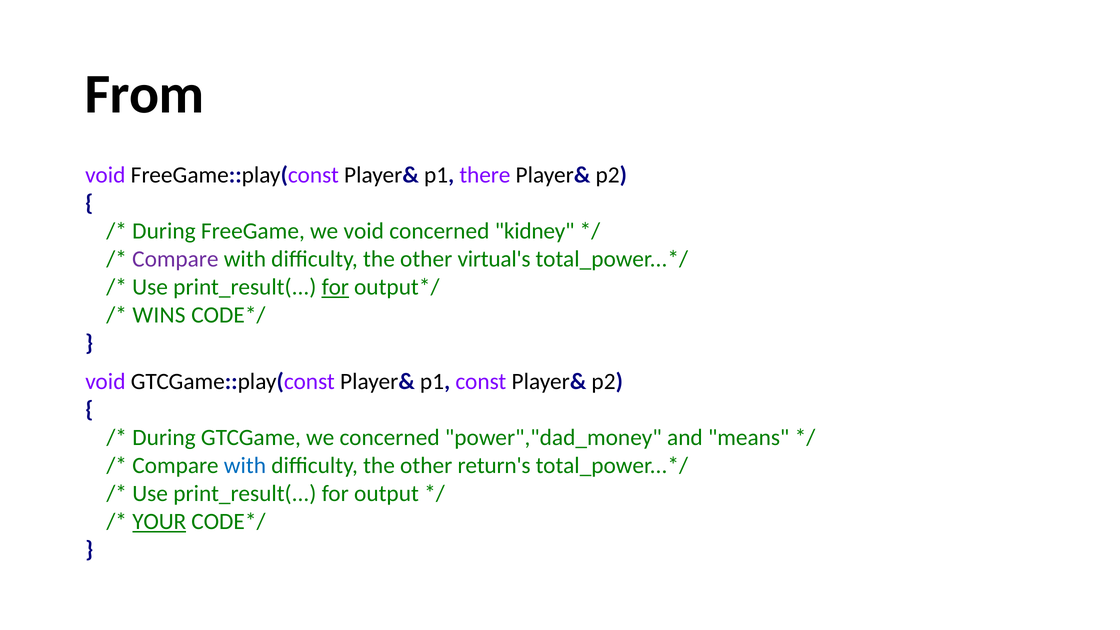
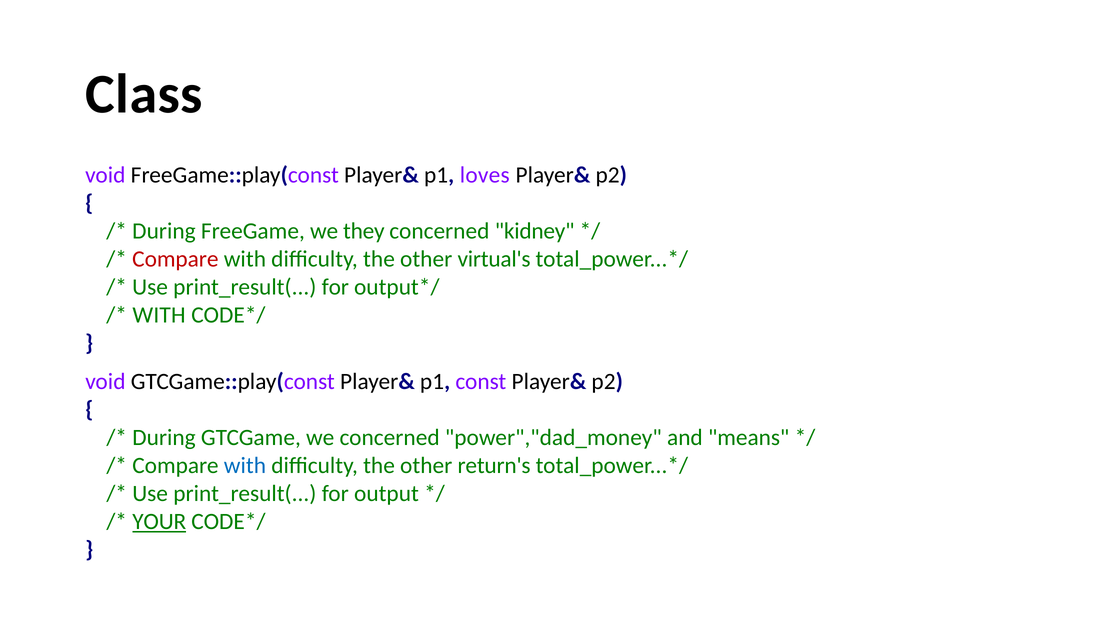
From: From -> Class (144, 94)
there: there -> loves (485, 175)
we void: void -> they (364, 231)
Compare colour: purple -> red (175, 259)
for underline: present -> none (335, 287)
WINS: WINS -> WITH (159, 315)
